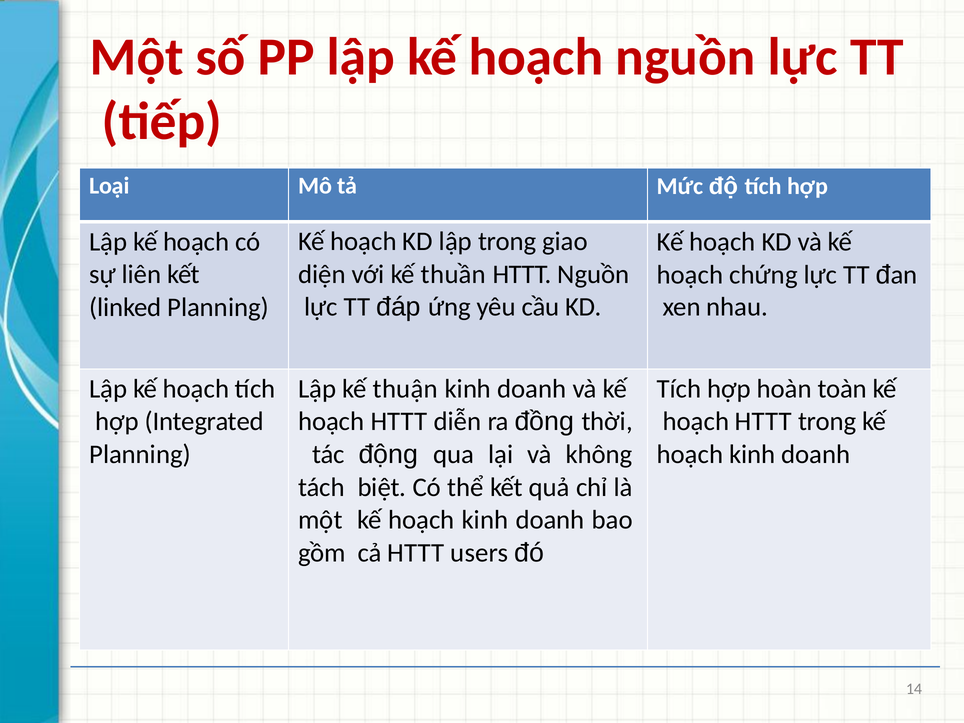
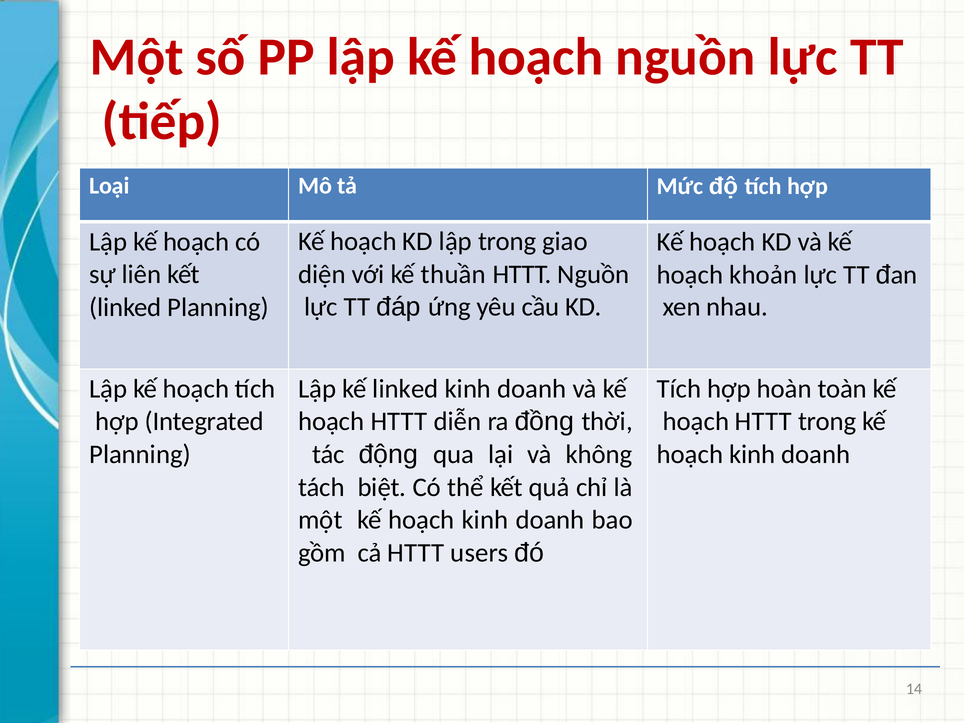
chứng: chứng -> khoản (763, 275)
kế thuận: thuận -> linked (405, 389)
